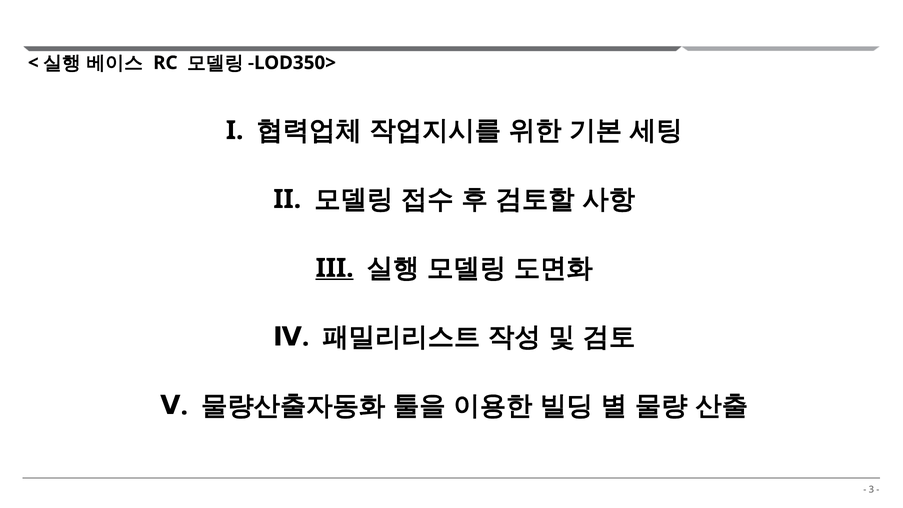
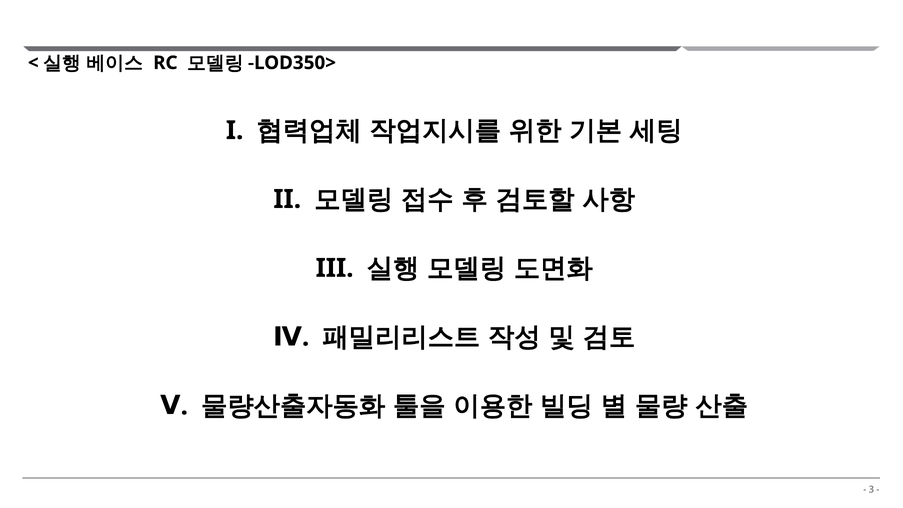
III underline: present -> none (335, 268)
